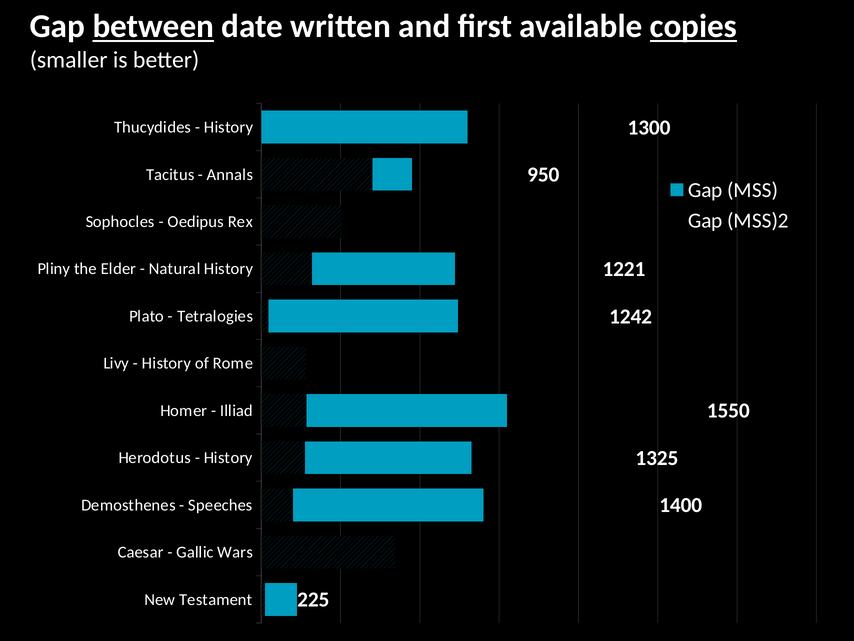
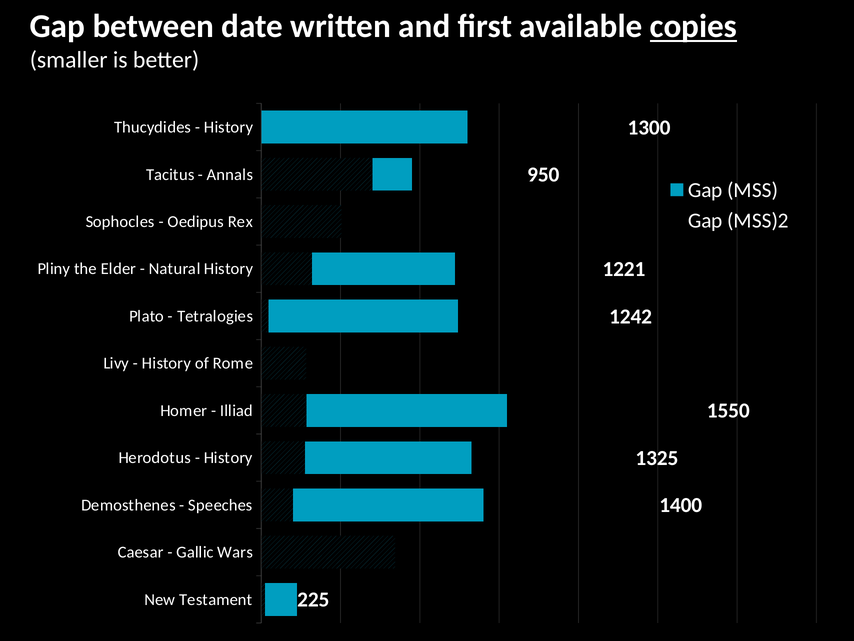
between underline: present -> none (153, 26)
